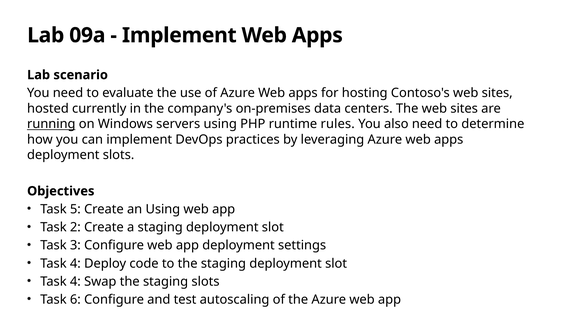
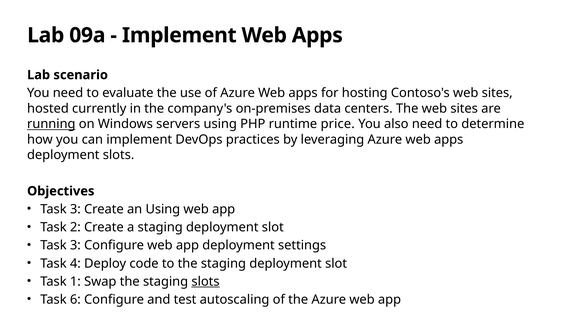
rules: rules -> price (338, 124)
5: 5 -> 3 (75, 209)
4: 4 -> 1 (75, 281)
slots underline: none -> present (206, 281)
